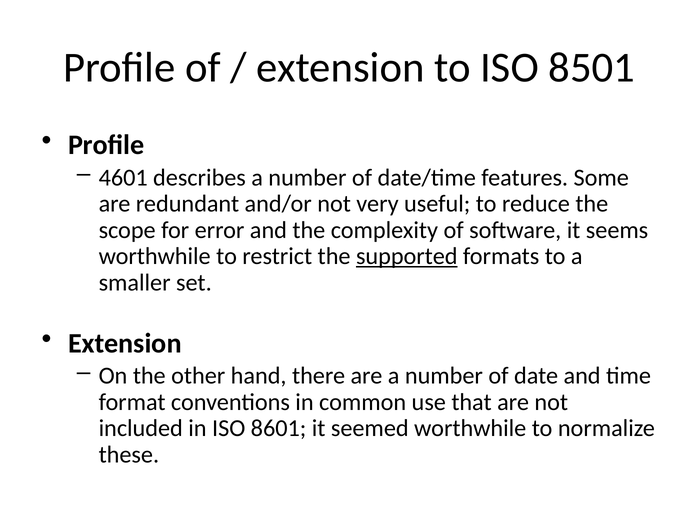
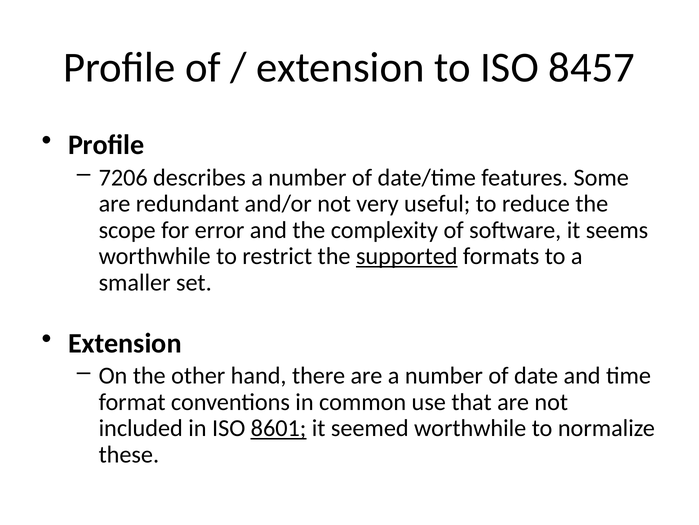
8501: 8501 -> 8457 (592, 68)
4601: 4601 -> 7206 (123, 177)
8601 underline: none -> present (279, 428)
